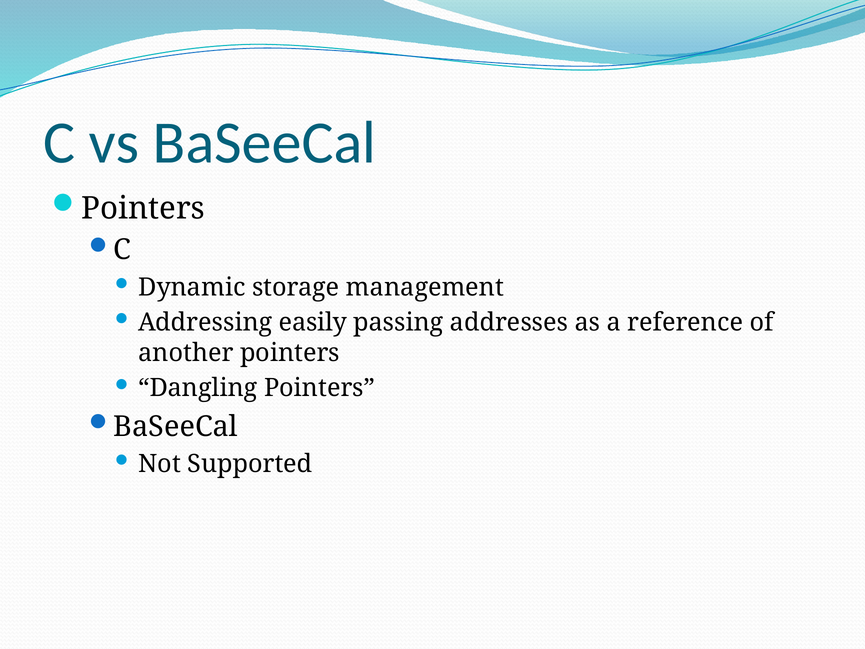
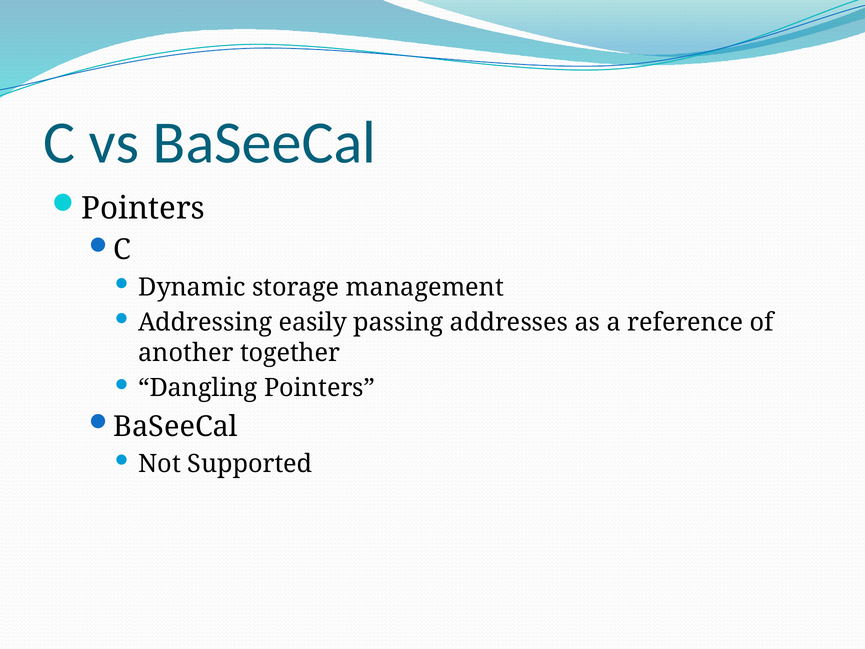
another pointers: pointers -> together (290, 353)
